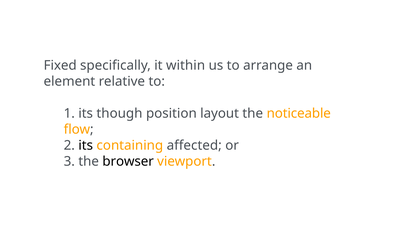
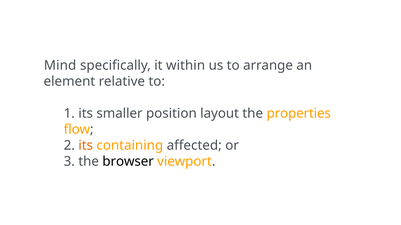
Fixed: Fixed -> Mind (60, 66)
though: though -> smaller (120, 114)
noticeable: noticeable -> properties (299, 114)
its colour: black -> orange (86, 146)
